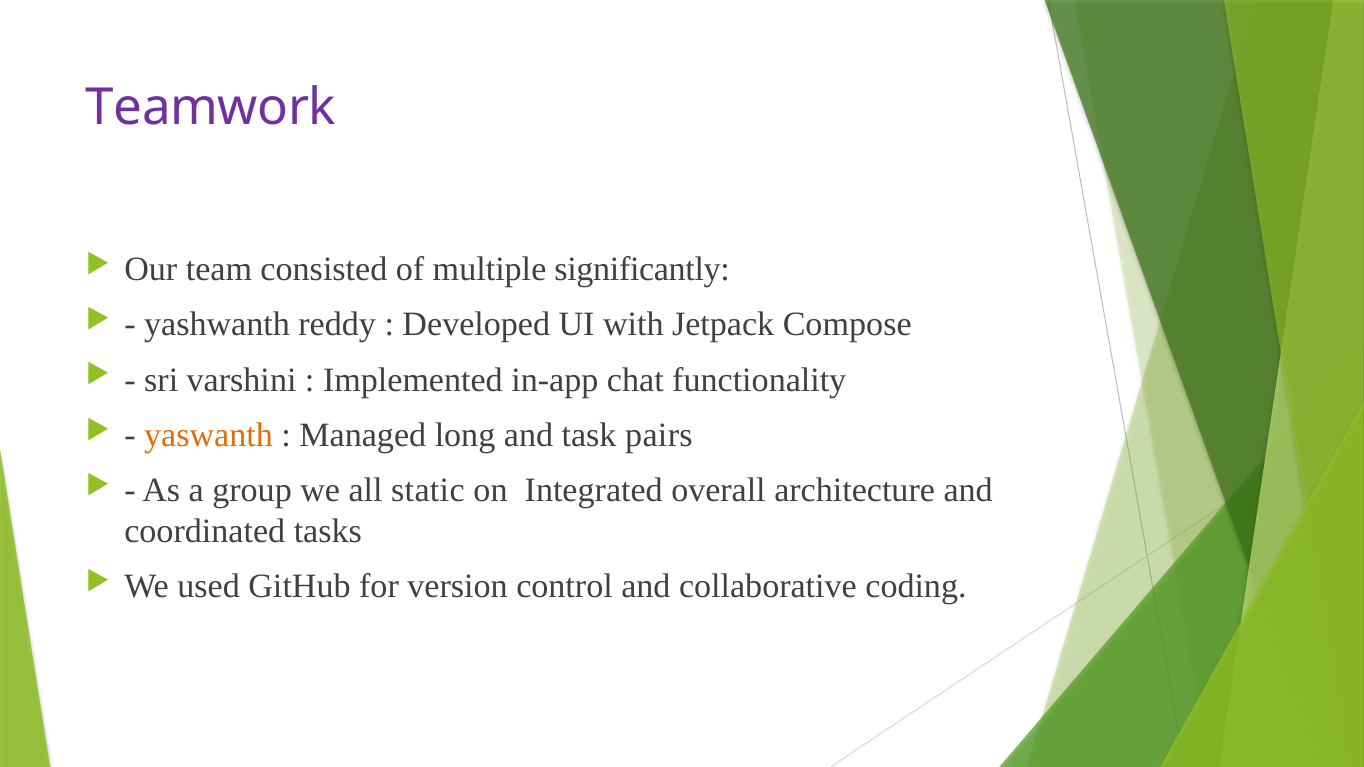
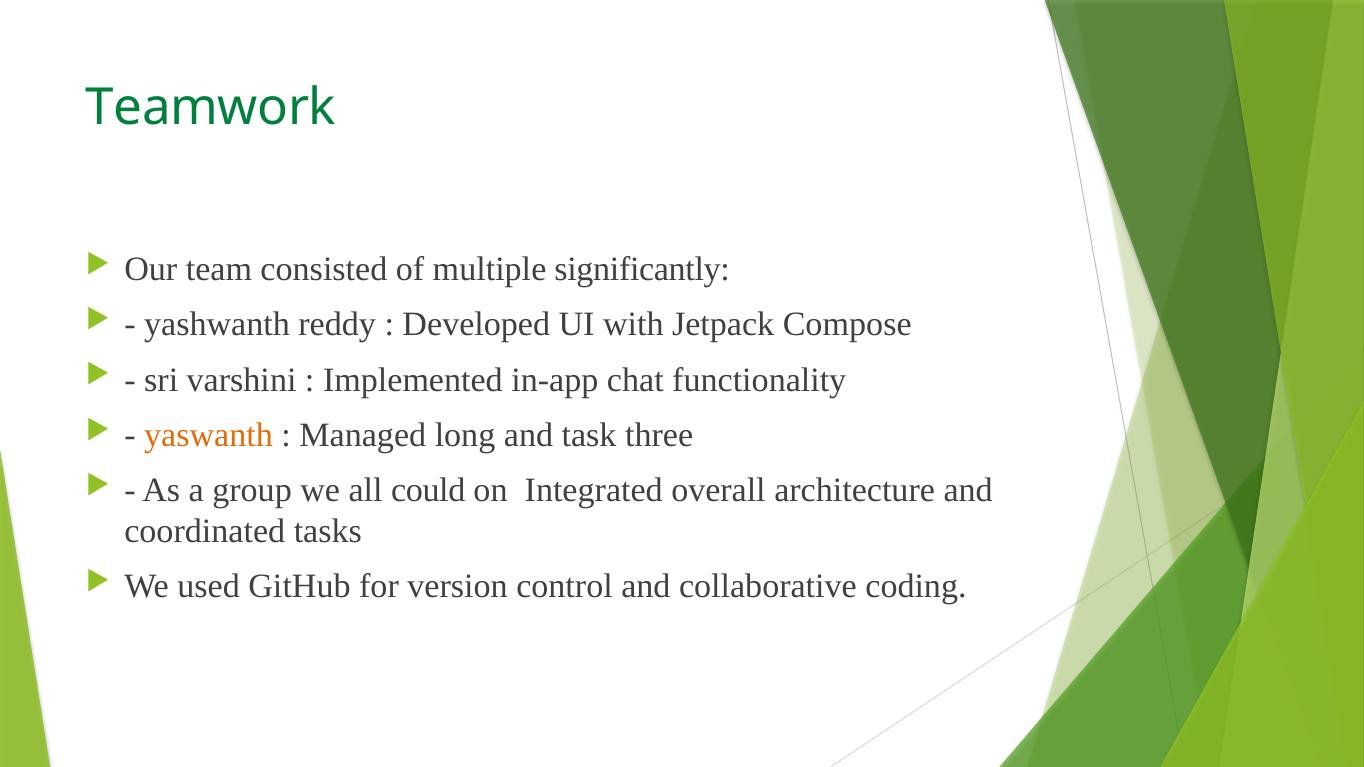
Teamwork colour: purple -> green (211, 108)
pairs: pairs -> three (659, 435)
static: static -> could (428, 490)
